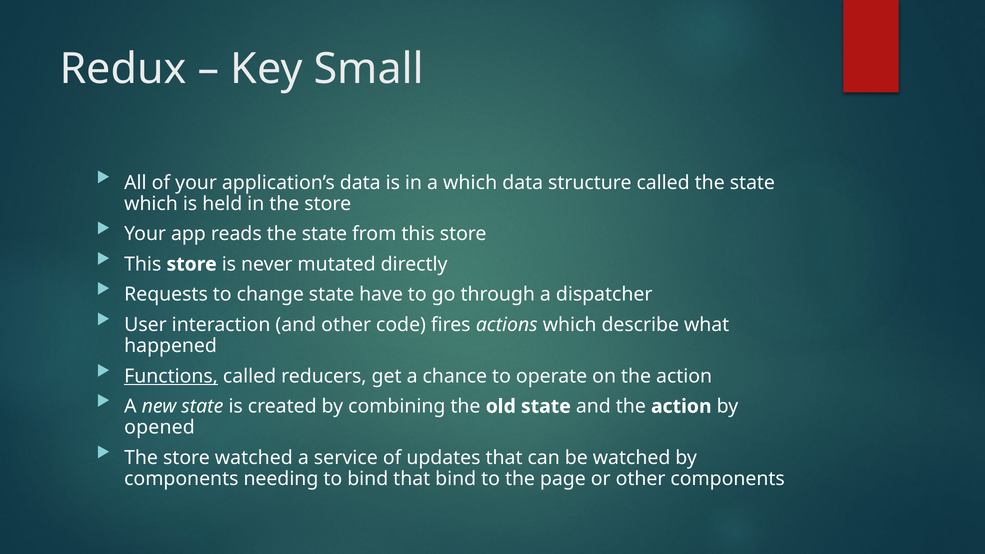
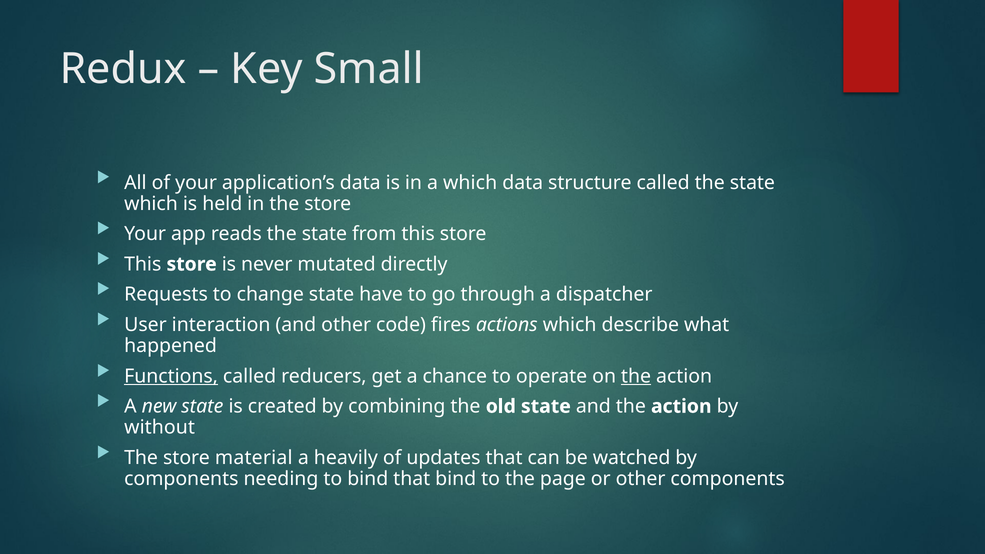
the underline: none -> present (636, 376)
opened: opened -> without (160, 427)
store watched: watched -> material (254, 458)
service: service -> heavily (346, 458)
